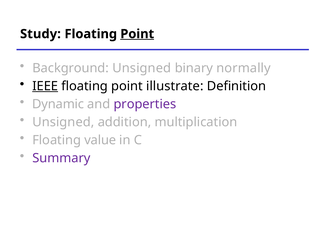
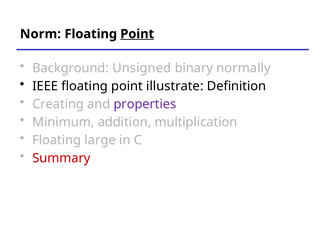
Study: Study -> Norm (40, 34)
IEEE underline: present -> none (45, 86)
Dynamic: Dynamic -> Creating (58, 104)
Unsigned: Unsigned -> Minimum (63, 122)
value: value -> large (100, 140)
Summary colour: purple -> red (61, 158)
